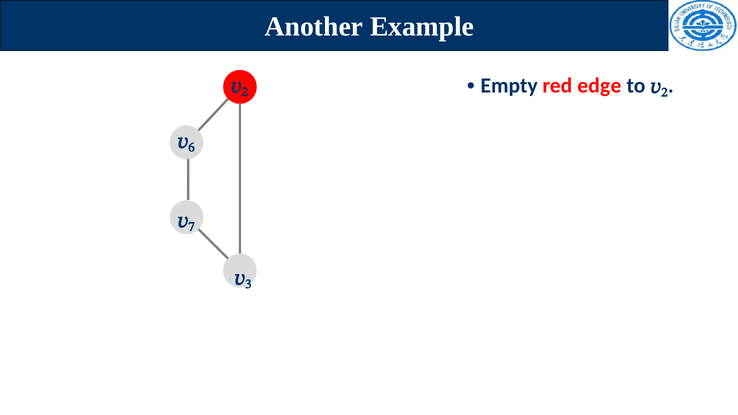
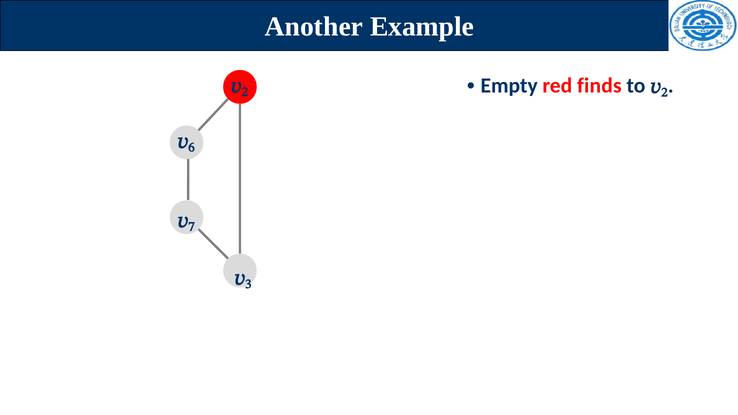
edge: edge -> finds (599, 86)
